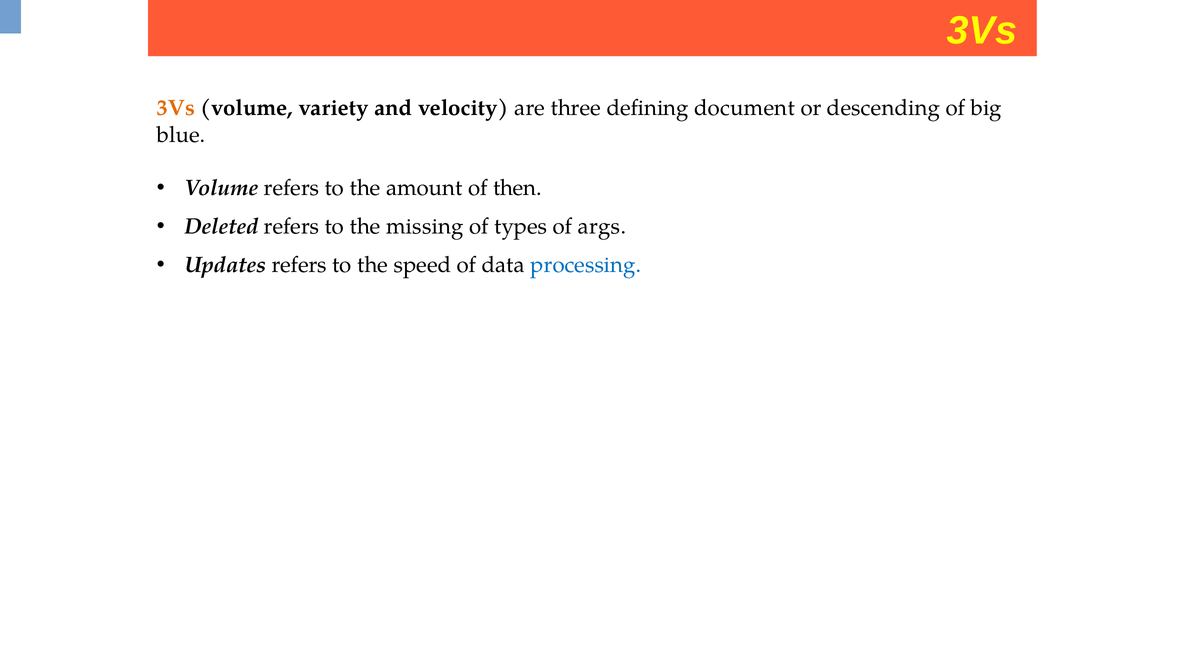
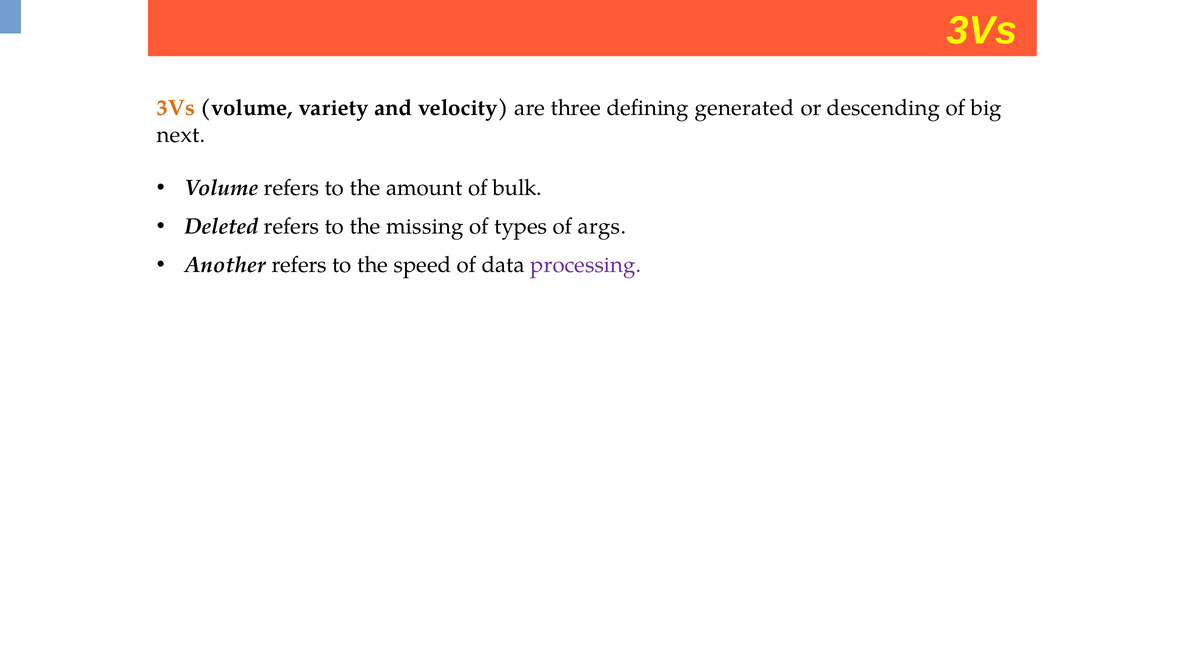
document: document -> generated (744, 108)
blue: blue -> next (181, 135)
then: then -> bulk (517, 188)
Updates: Updates -> Another (225, 265)
processing colour: blue -> purple (586, 265)
